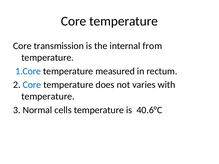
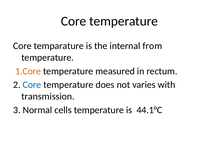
transmission: transmission -> temparature (59, 46)
1.Core colour: blue -> orange (28, 71)
temperature: temperature -> transmission (48, 97)
40.6°C: 40.6°C -> 44.1°C (149, 110)
